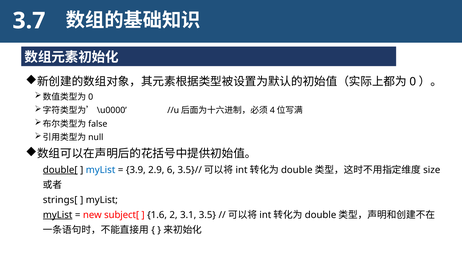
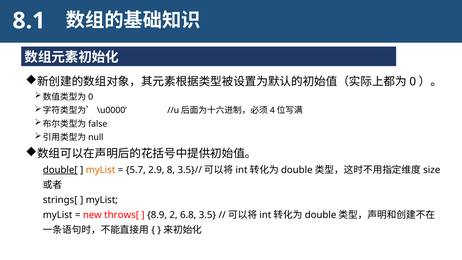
3.7: 3.7 -> 8.1 (29, 21)
myList colour: blue -> orange (101, 170)
3.9: 3.9 -> 5.7 (136, 170)
6: 6 -> 8 (171, 170)
myList underline: present -> none (58, 215)
subject[: subject[ -> throws[ (122, 215)
1.6: 1.6 -> 8.9 (157, 215)
3.1: 3.1 -> 6.8 (188, 215)
